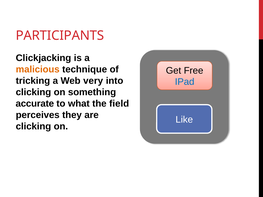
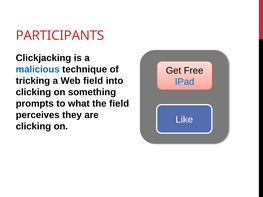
malicious colour: orange -> blue (38, 70)
Web very: very -> field (93, 81)
accurate: accurate -> prompts (35, 104)
